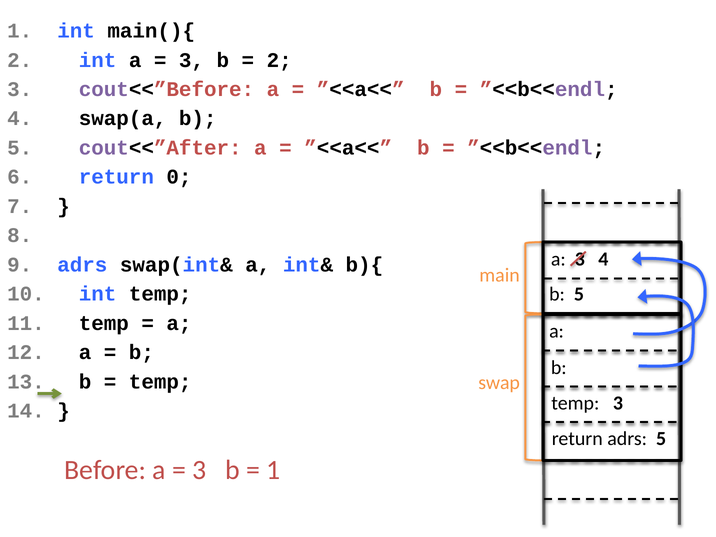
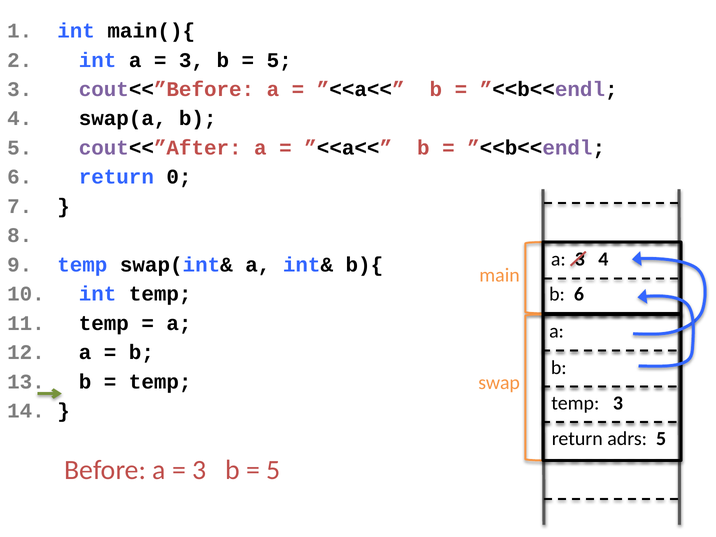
2: 2 -> 5 (279, 60)
9 adrs: adrs -> temp (82, 265)
5: 5 -> 6 (579, 294)
1: 1 -> 5 (273, 470)
